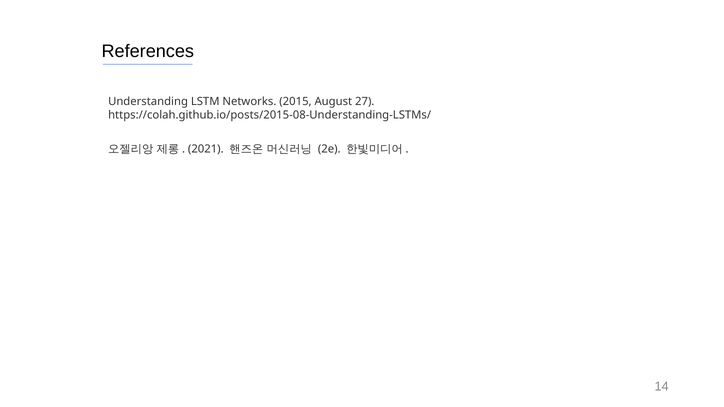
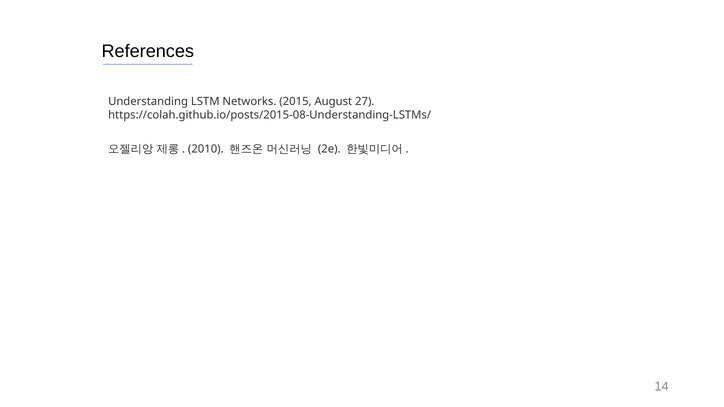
2021: 2021 -> 2010 (206, 149)
